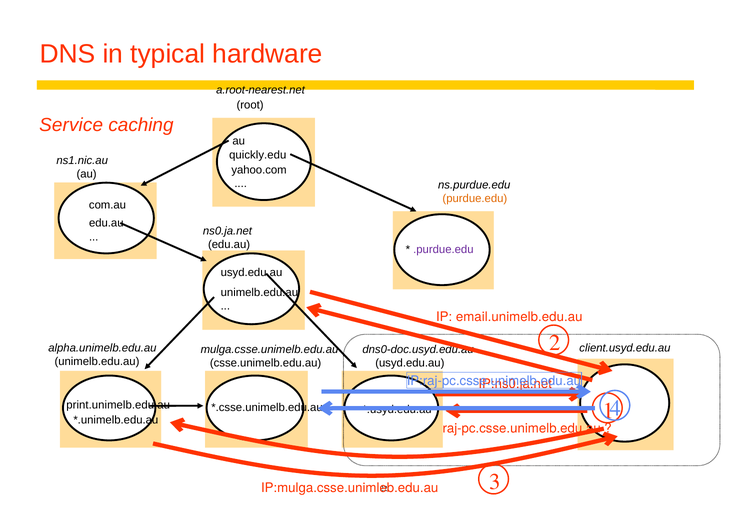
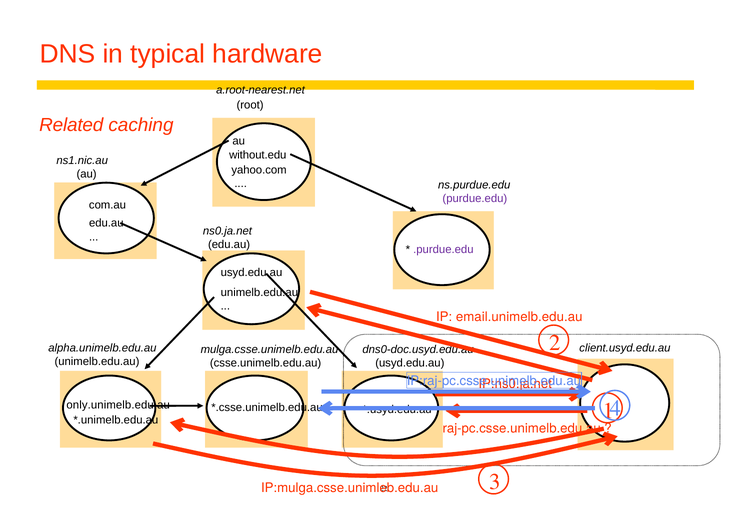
Service: Service -> Related (71, 125)
quickly.edu: quickly.edu -> without.edu (258, 155)
purdue.edu colour: orange -> purple (475, 199)
print.unimelb.edu.au: print.unimelb.edu.au -> only.unimelb.edu.au (118, 405)
